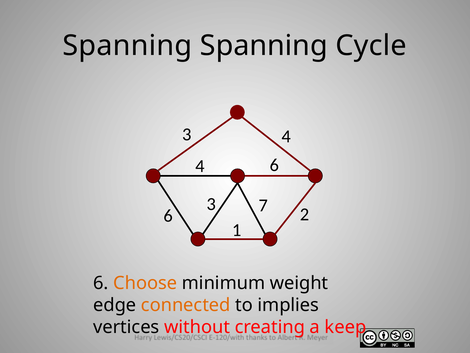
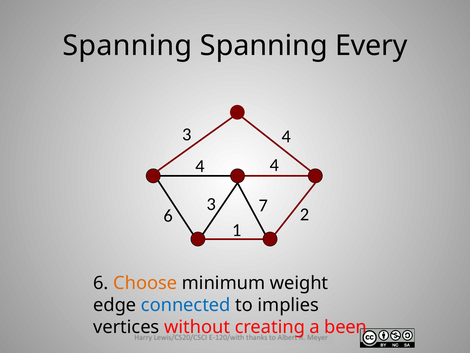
Cycle: Cycle -> Every (371, 45)
6: 6 -> 4 (274, 165)
connected colour: orange -> blue (186, 305)
keep: keep -> been (346, 327)
